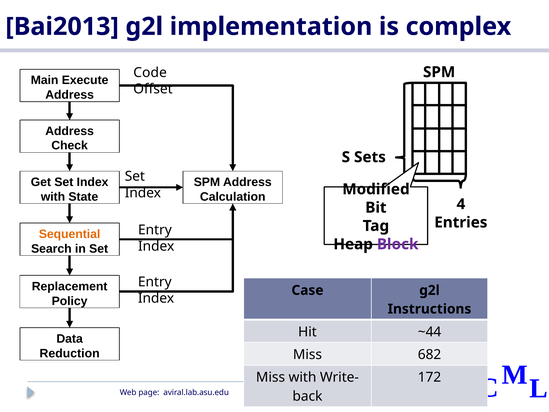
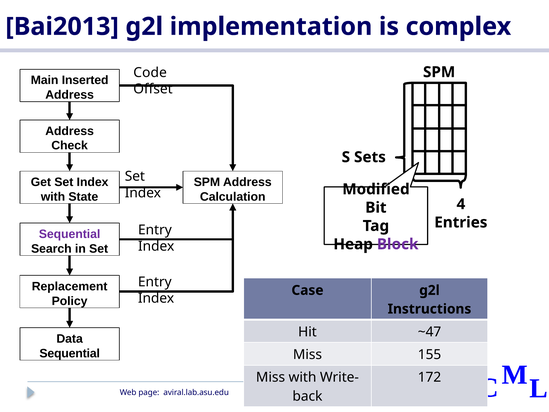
Execute: Execute -> Inserted (85, 80)
Sequential colour: orange -> purple (70, 234)
~44: ~44 -> ~47 (430, 332)
Reduction: Reduction -> Sequential (70, 353)
682: 682 -> 155 (430, 354)
